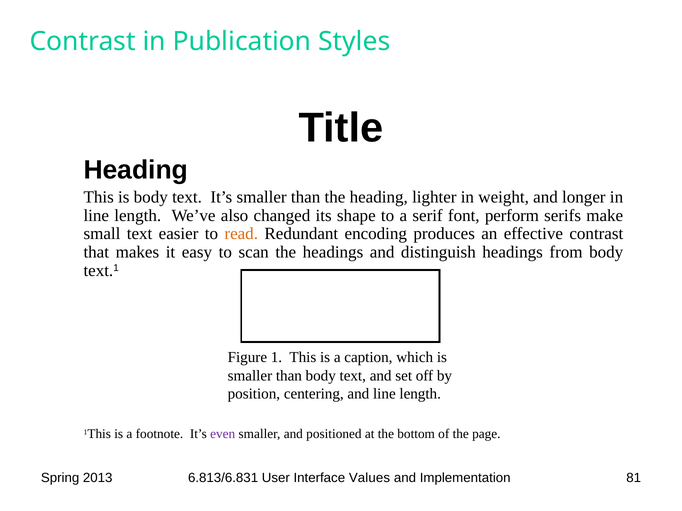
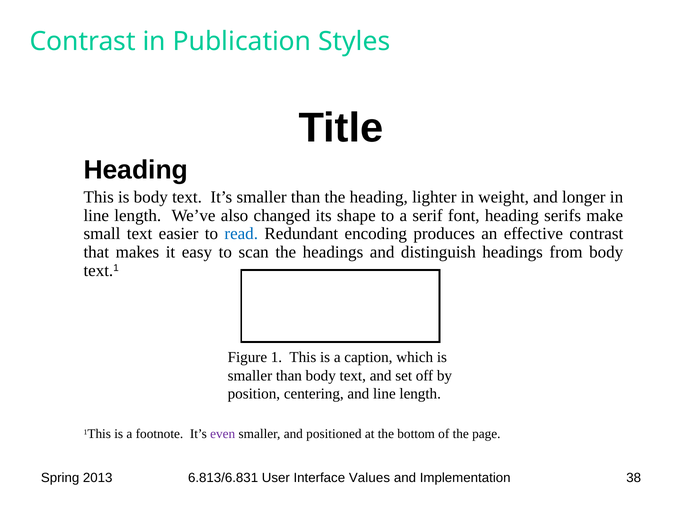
font perform: perform -> heading (512, 216)
read colour: orange -> blue (241, 234)
81: 81 -> 38 (634, 478)
